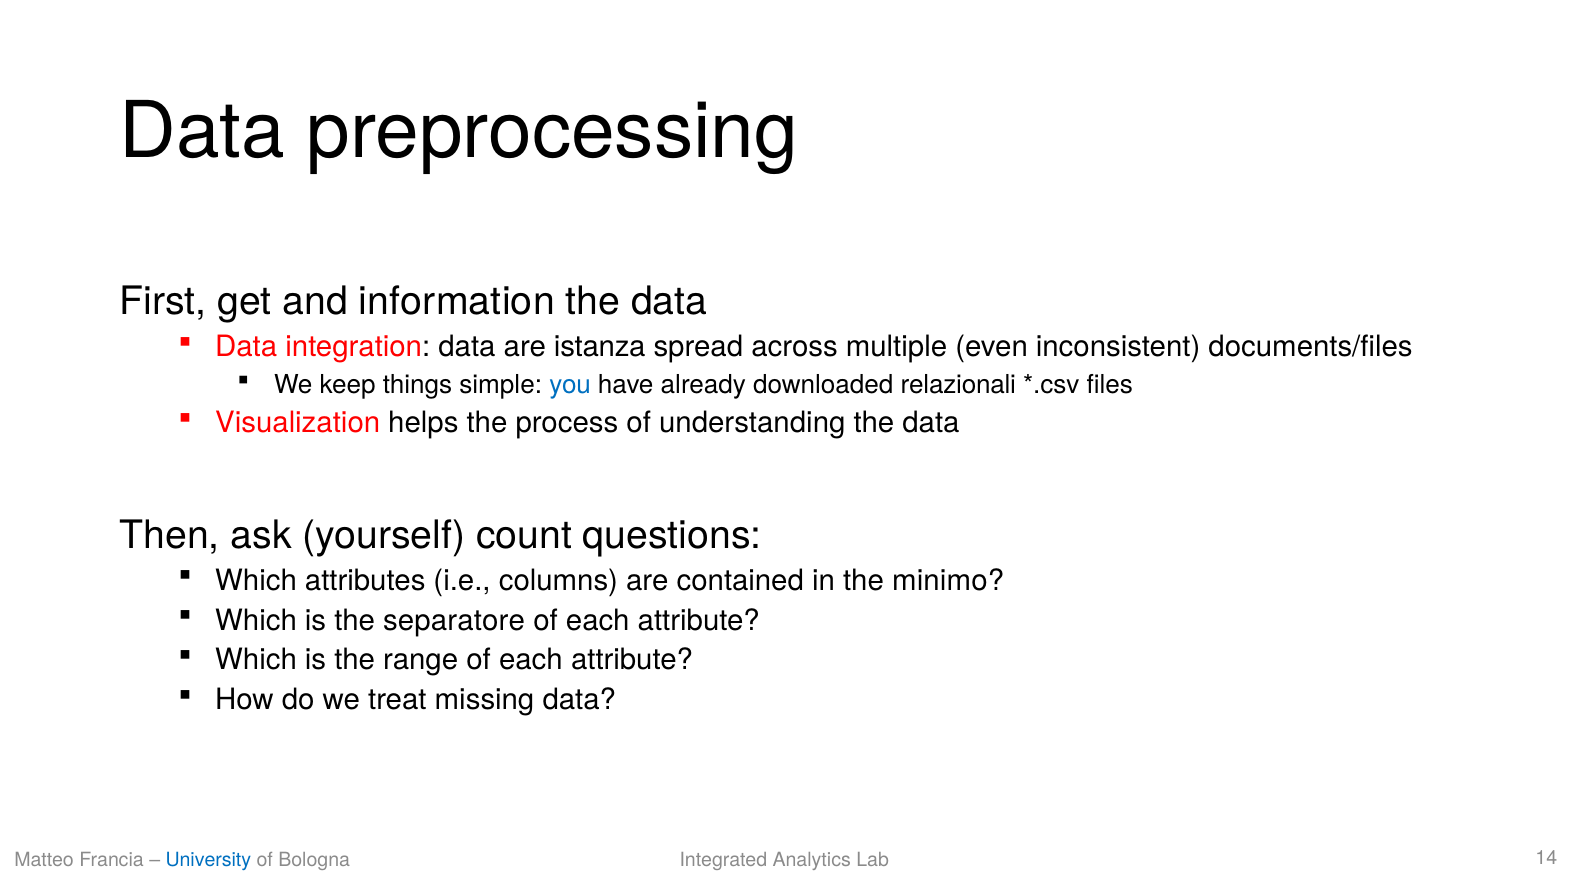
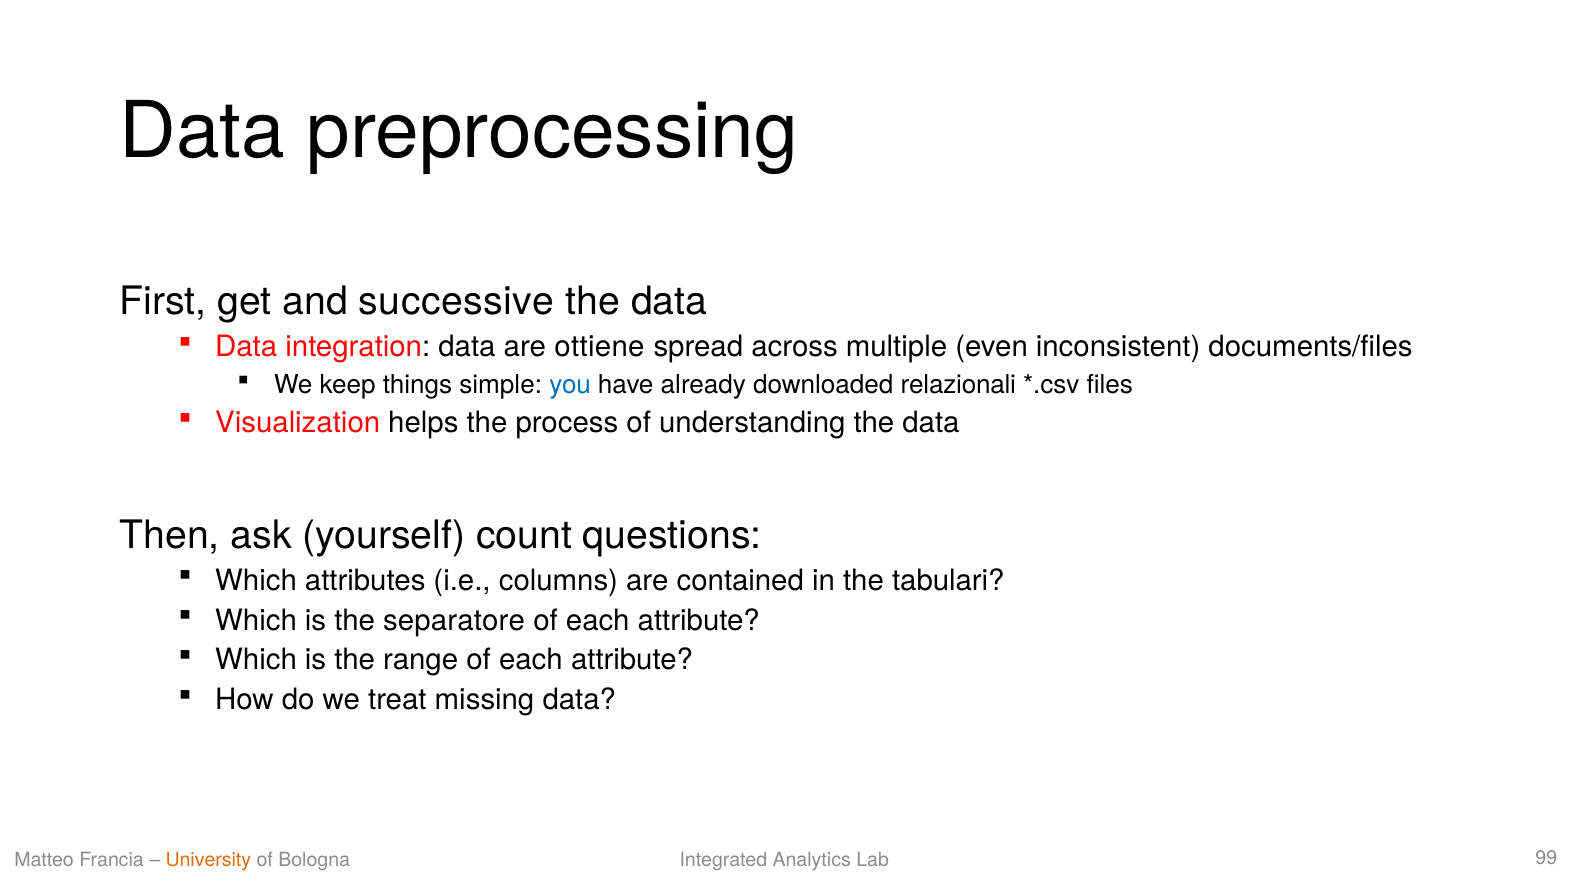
information: information -> successive (457, 302)
istanza: istanza -> ottiene (600, 347)
minimo: minimo -> tabulari (948, 581)
University colour: blue -> orange (208, 860)
14: 14 -> 99 (1546, 858)
